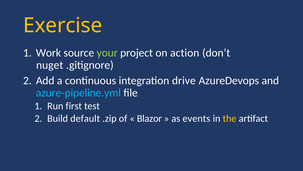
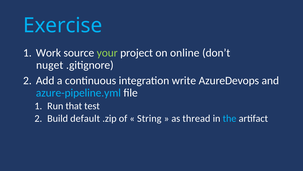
Exercise colour: yellow -> light blue (63, 25)
action: action -> online (185, 53)
drive: drive -> write (184, 80)
first: first -> that (74, 106)
Blazor: Blazor -> String (149, 118)
events: events -> thread (196, 118)
the colour: yellow -> light blue (230, 118)
